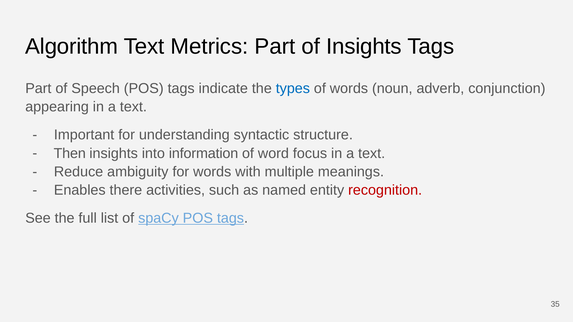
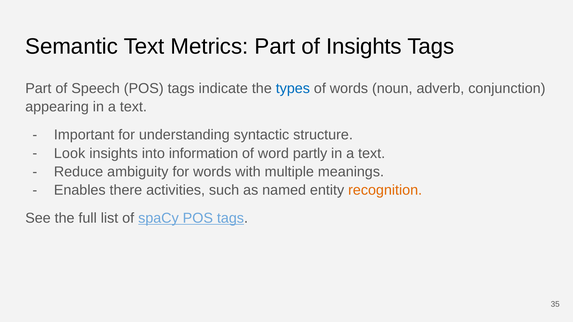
Algorithm: Algorithm -> Semantic (72, 46)
Then: Then -> Look (70, 153)
focus: focus -> partly (310, 153)
recognition colour: red -> orange (385, 190)
